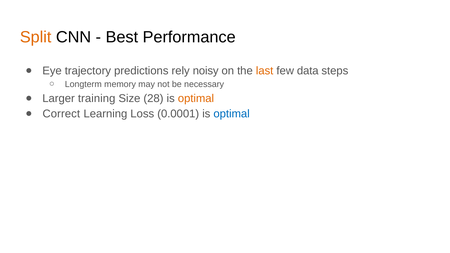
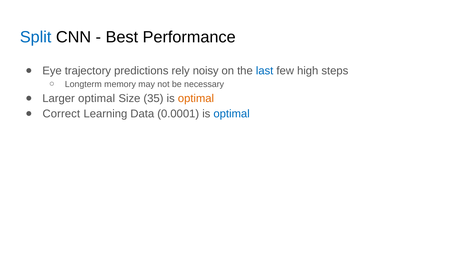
Split colour: orange -> blue (36, 37)
last colour: orange -> blue (265, 71)
data: data -> high (308, 71)
Larger training: training -> optimal (97, 98)
28: 28 -> 35 (153, 98)
Loss: Loss -> Data (142, 114)
